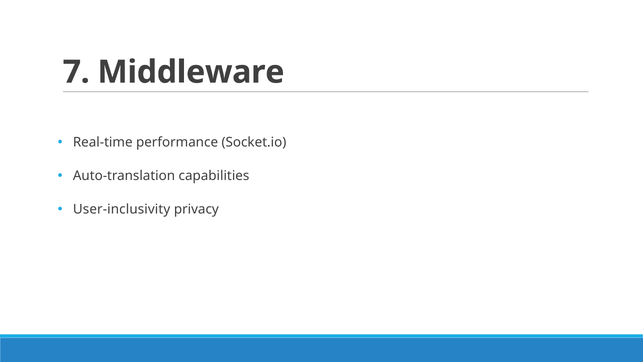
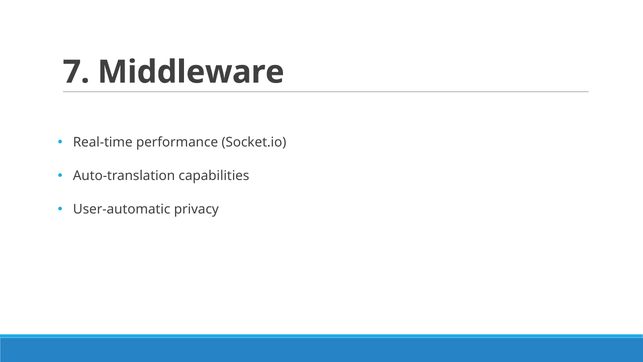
User-inclusivity: User-inclusivity -> User-automatic (122, 209)
